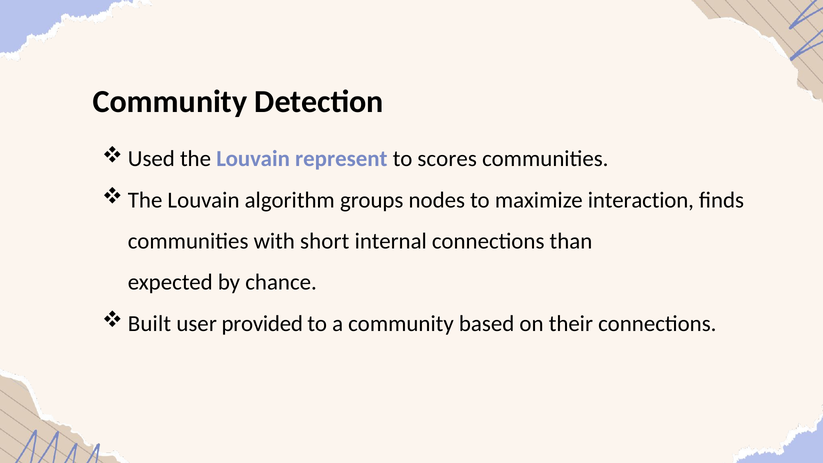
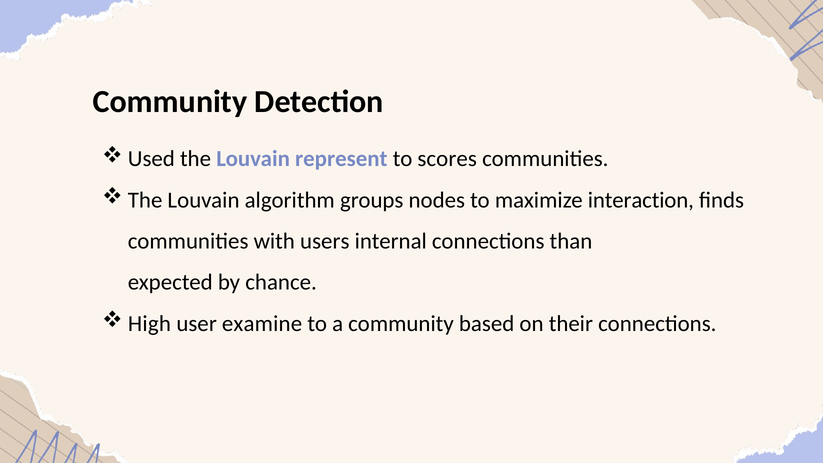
short: short -> users (325, 241)
Built: Built -> High (149, 323)
provided: provided -> examine (262, 323)
